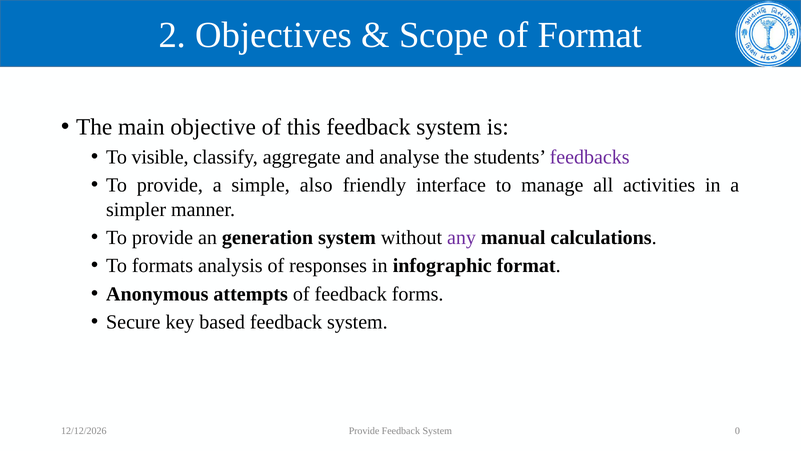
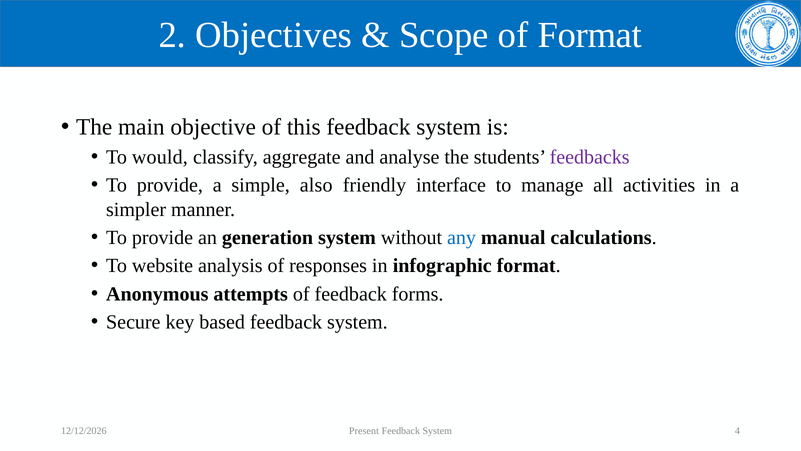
visible: visible -> would (160, 157)
any colour: purple -> blue (462, 237)
formats: formats -> website (163, 266)
Provide: Provide -> Present (364, 430)
0: 0 -> 4 (737, 430)
